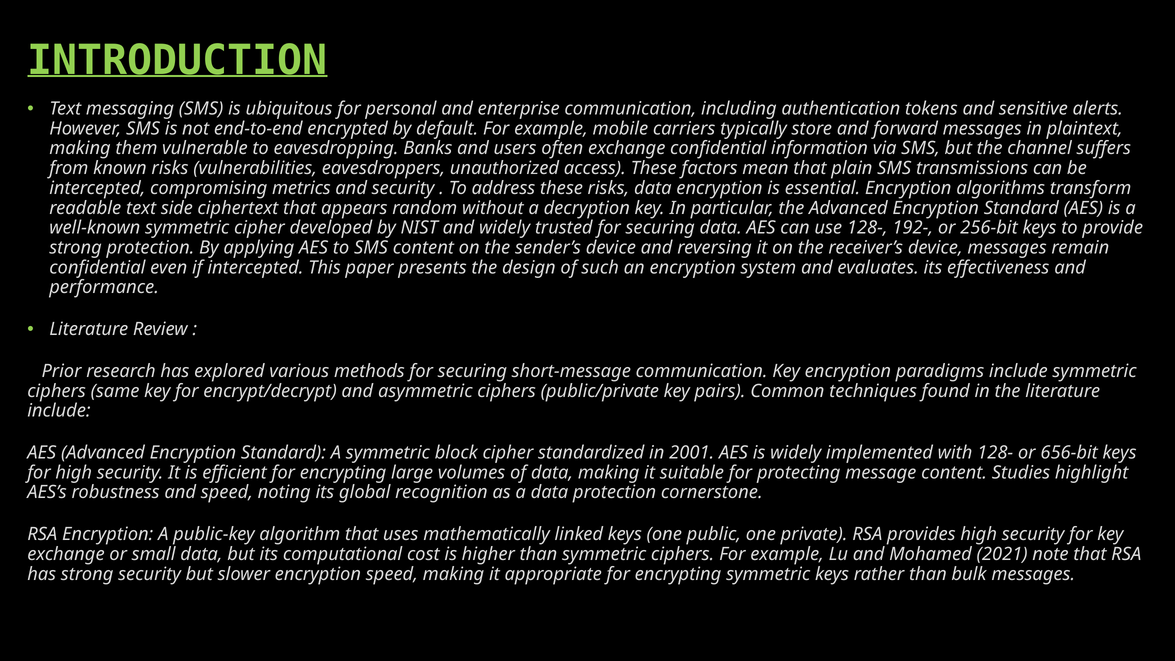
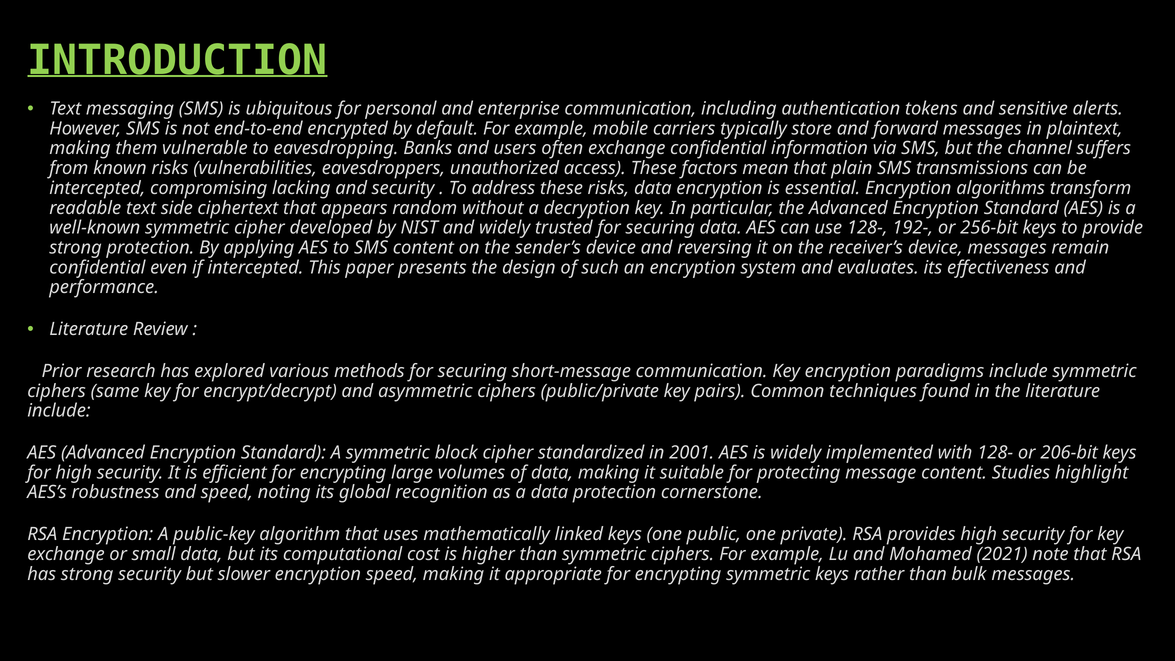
metrics: metrics -> lacking (301, 188)
656-bit: 656-bit -> 206-bit (1069, 453)
